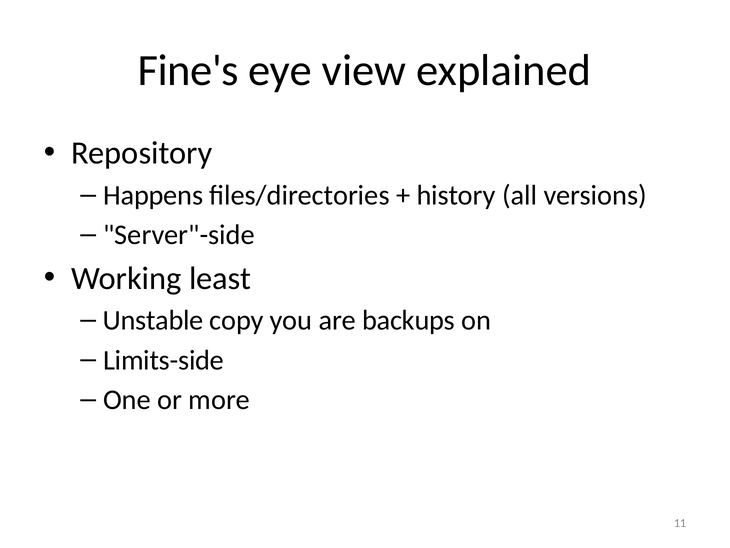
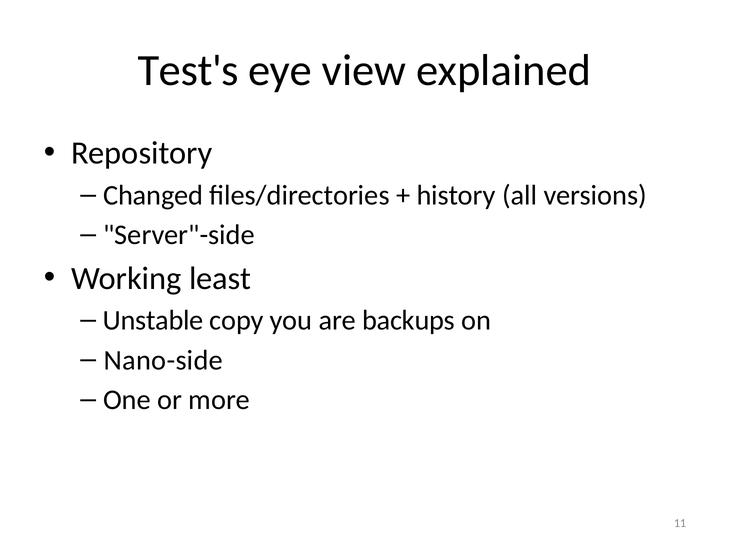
Fine's: Fine's -> Test's (188, 71)
Happens: Happens -> Changed (153, 195)
Limits-side: Limits-side -> Nano-side (163, 360)
